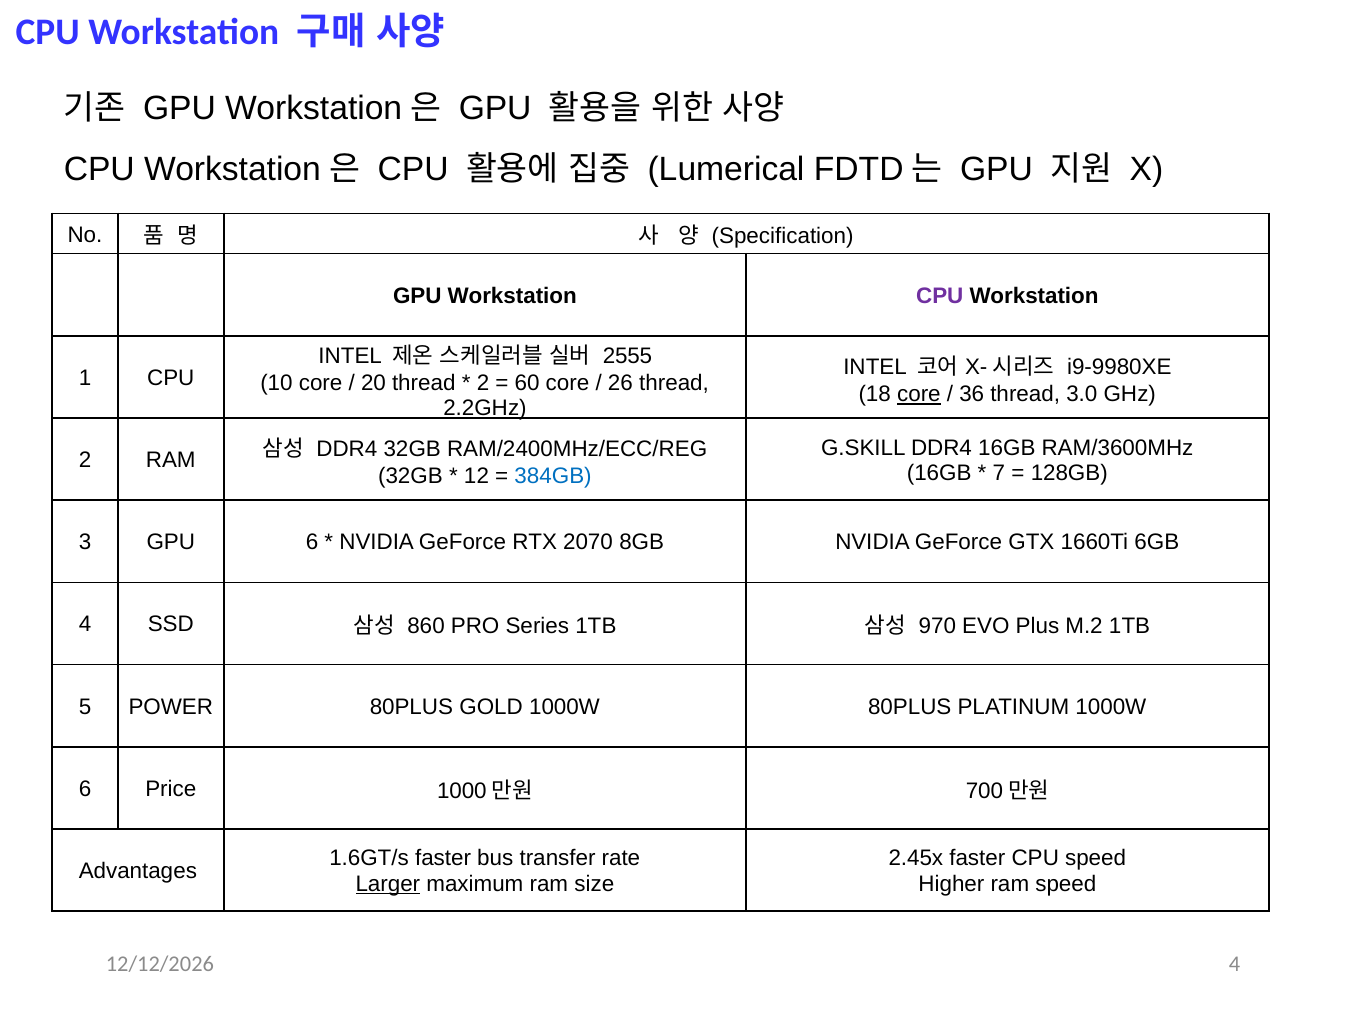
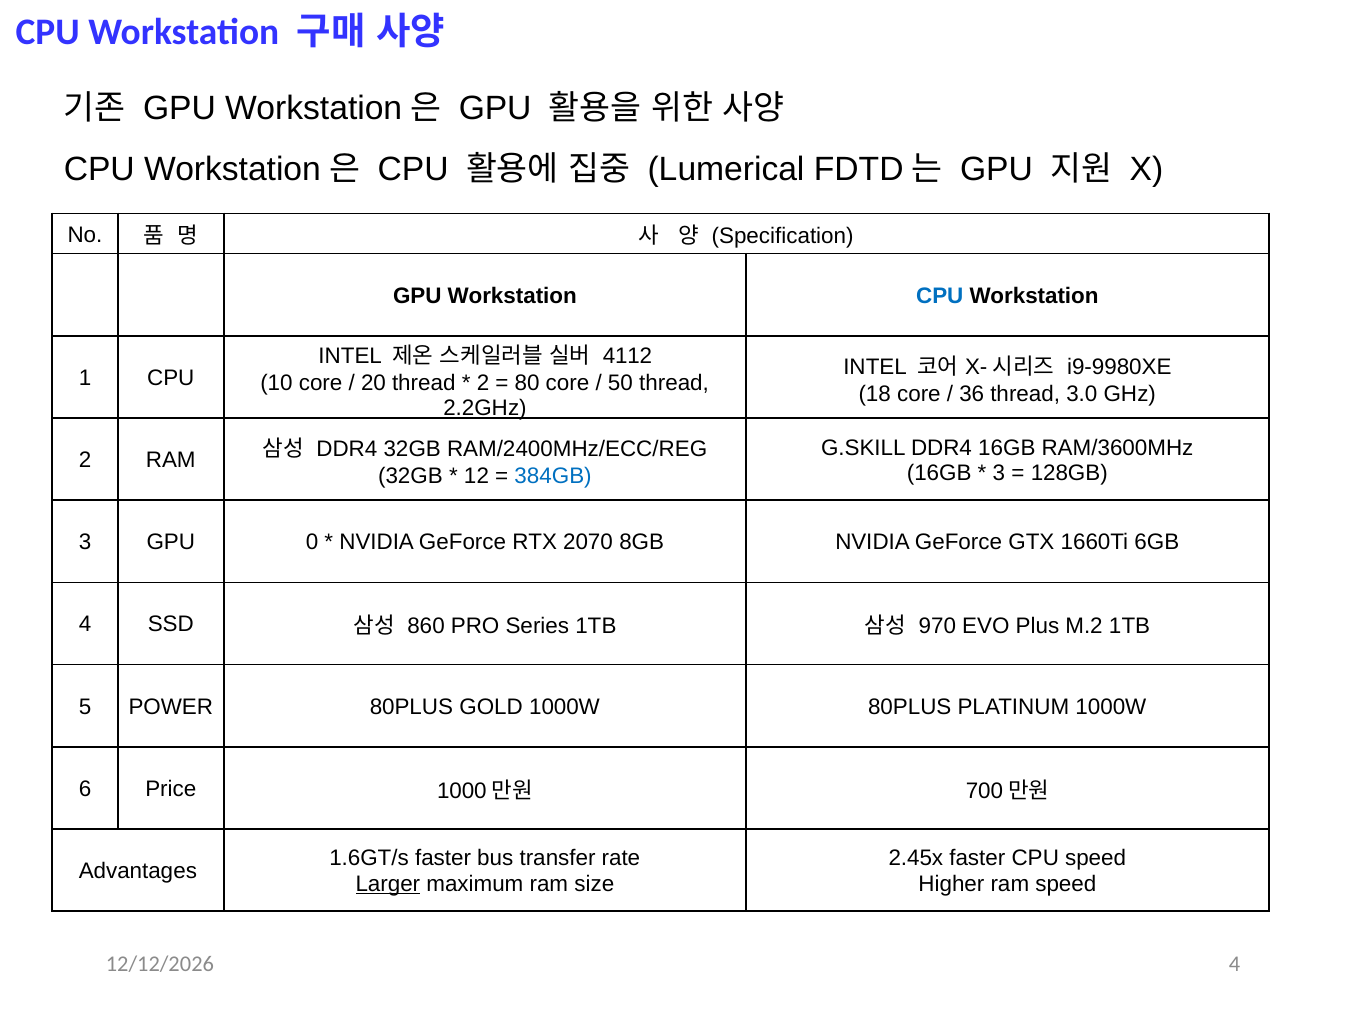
CPU colour: purple -> blue (940, 296)
2555: 2555 -> 4112 (628, 356)
60: 60 -> 80 (527, 382)
26: 26 -> 50 (620, 382)
core underline: present -> none (919, 394)
7: 7 -> 3 (999, 473)
GPU 6: 6 -> 0 (312, 542)
